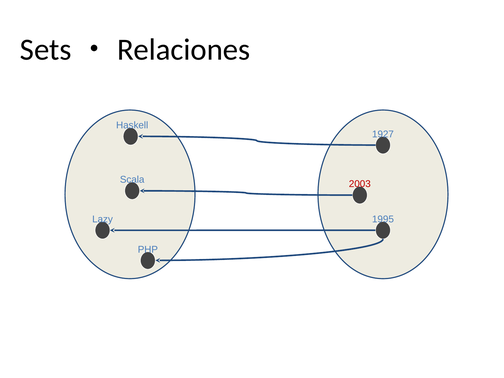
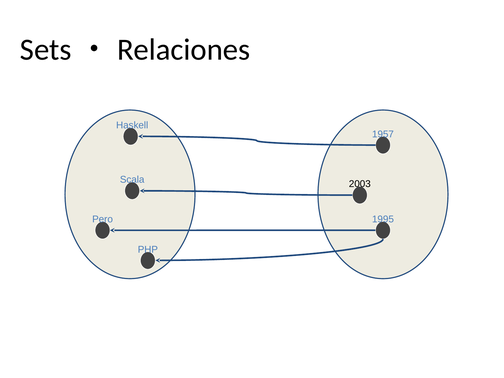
1927: 1927 -> 1957 (383, 134)
2003 colour: red -> black (360, 184)
Lazy: Lazy -> Pero (103, 219)
